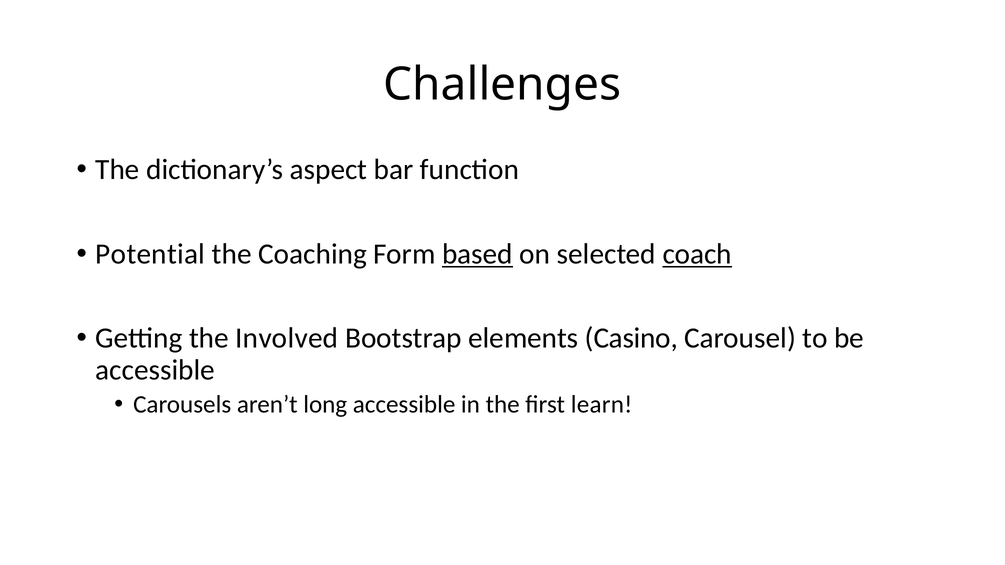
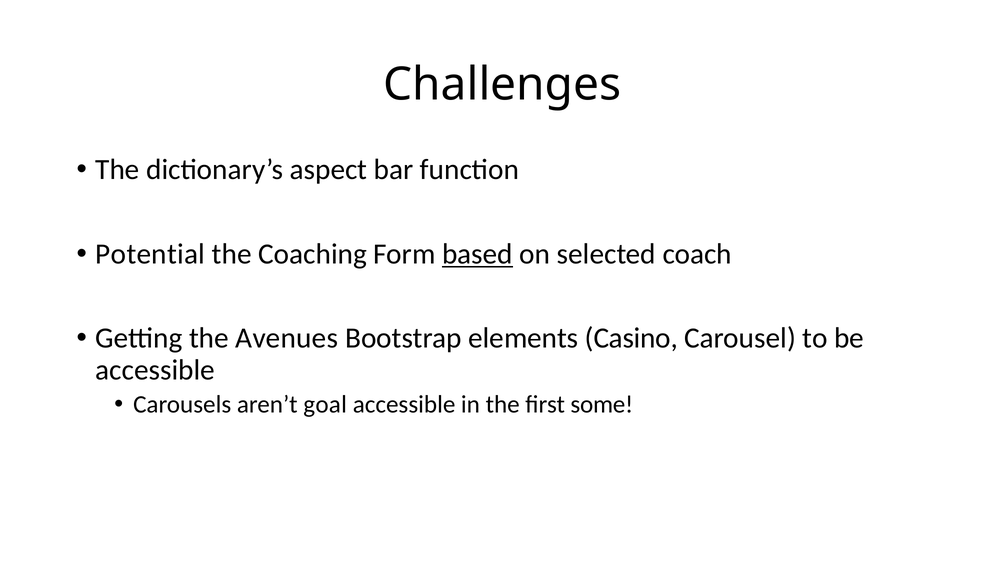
coach underline: present -> none (697, 254)
Involved: Involved -> Avenues (287, 338)
long: long -> goal (325, 405)
learn: learn -> some (602, 405)
